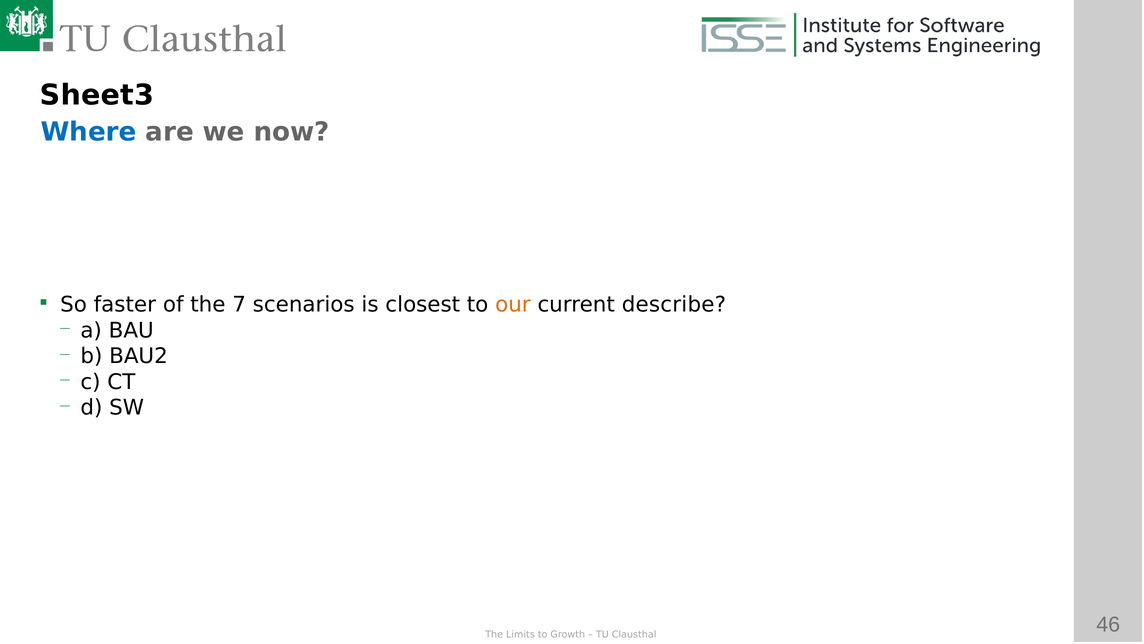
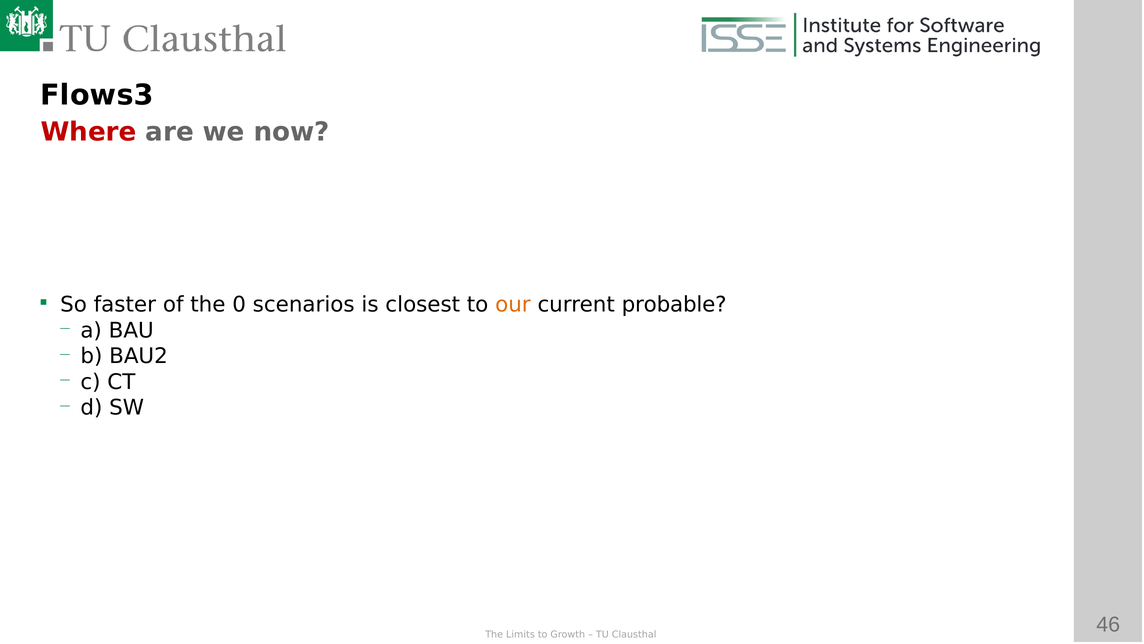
Sheet3: Sheet3 -> Flows3 (97, 95)
Where colour: blue -> red (89, 132)
7: 7 -> 0 (239, 305)
describe: describe -> probable (674, 305)
